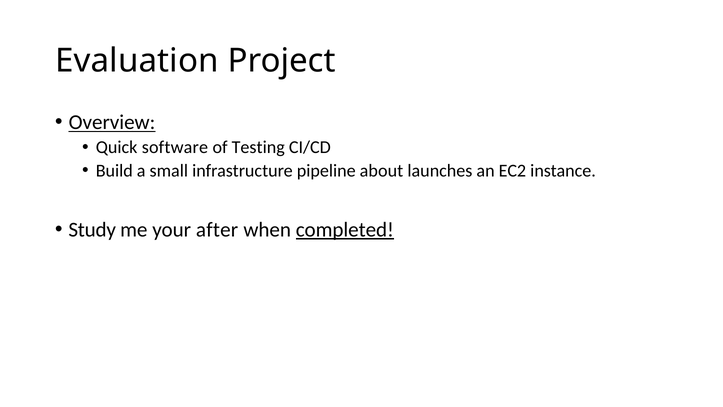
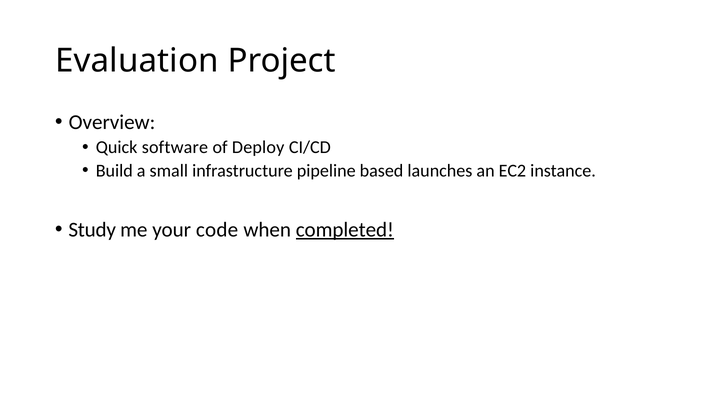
Overview underline: present -> none (112, 122)
Testing: Testing -> Deploy (258, 147)
about: about -> based (382, 170)
after: after -> code (217, 229)
